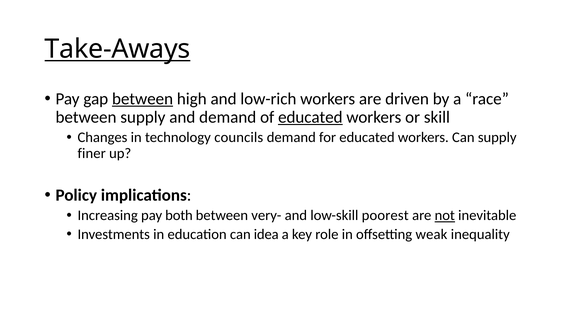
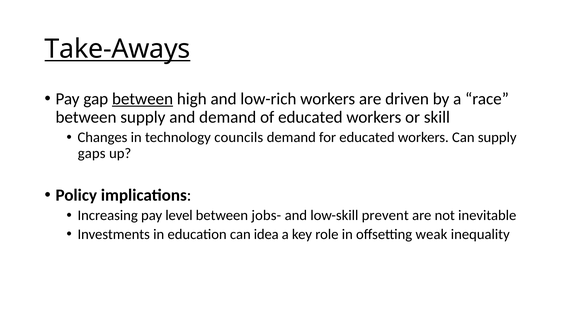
educated underline: present -> none (310, 117)
finer: finer -> gaps (92, 153)
both: both -> level (179, 215)
very-: very- -> jobs- (266, 215)
poorest: poorest -> prevent (385, 215)
not underline: present -> none (445, 215)
